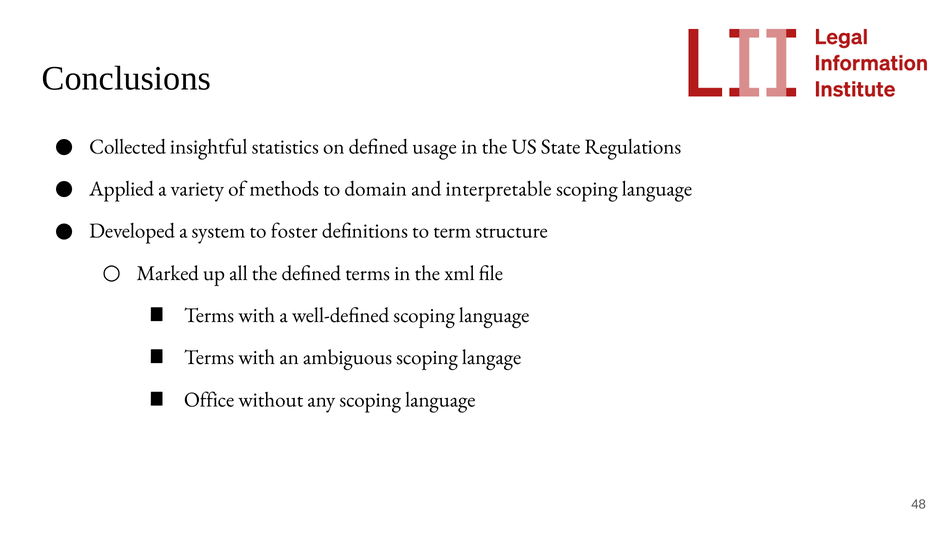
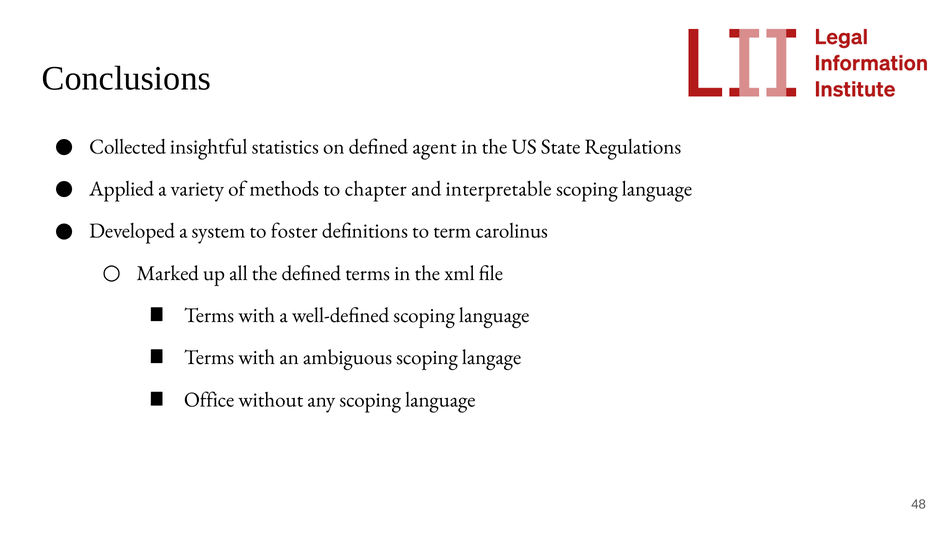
usage: usage -> agent (435, 147)
domain: domain -> chapter (376, 189)
structure: structure -> carolinus (512, 231)
